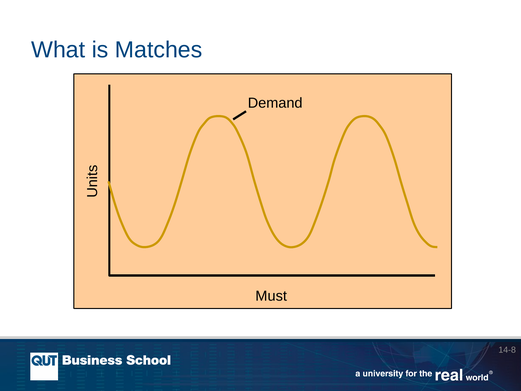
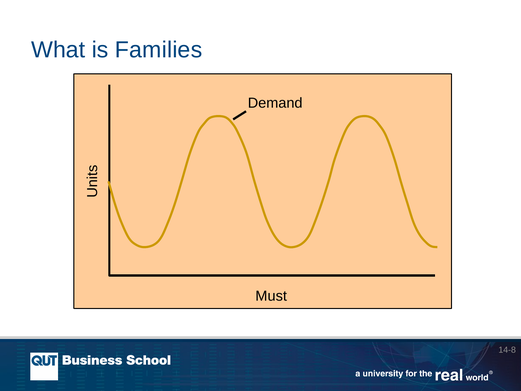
Matches: Matches -> Families (159, 50)
